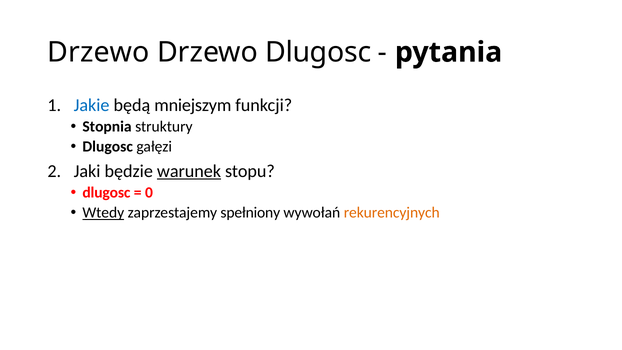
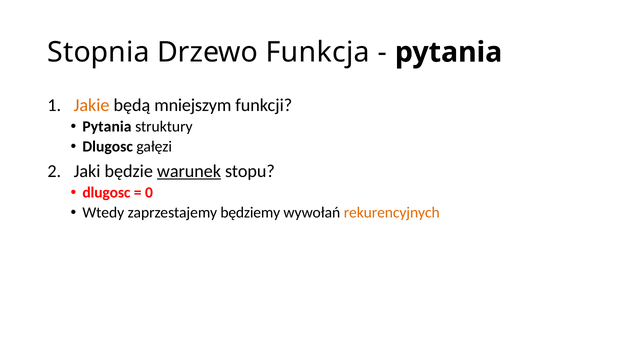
Drzewo: Drzewo -> Stopnia (98, 52)
Drzewo Dlugosc: Dlugosc -> Funkcja (318, 52)
Jakie colour: blue -> orange (92, 105)
Stopnia: Stopnia -> Pytania (107, 127)
Wtedy underline: present -> none (103, 213)
spełniony: spełniony -> będziemy (250, 213)
